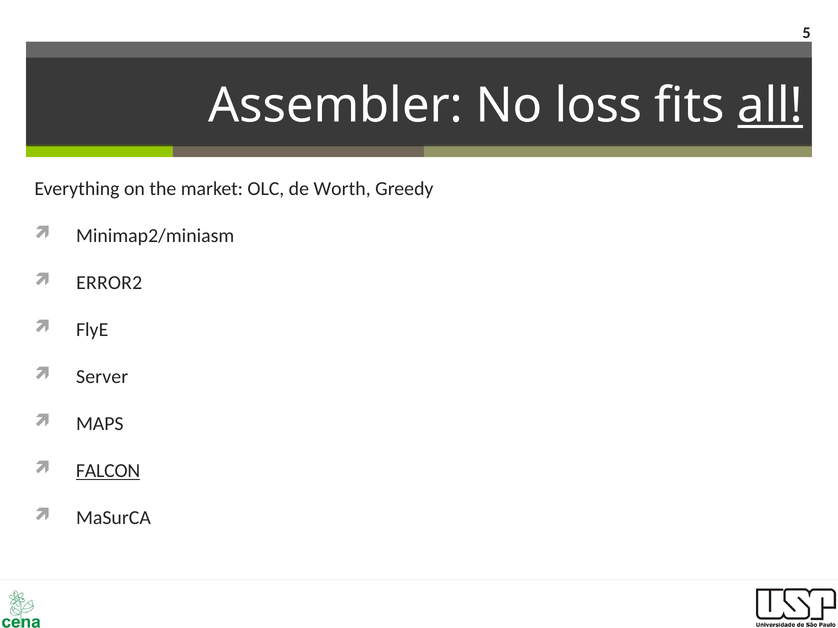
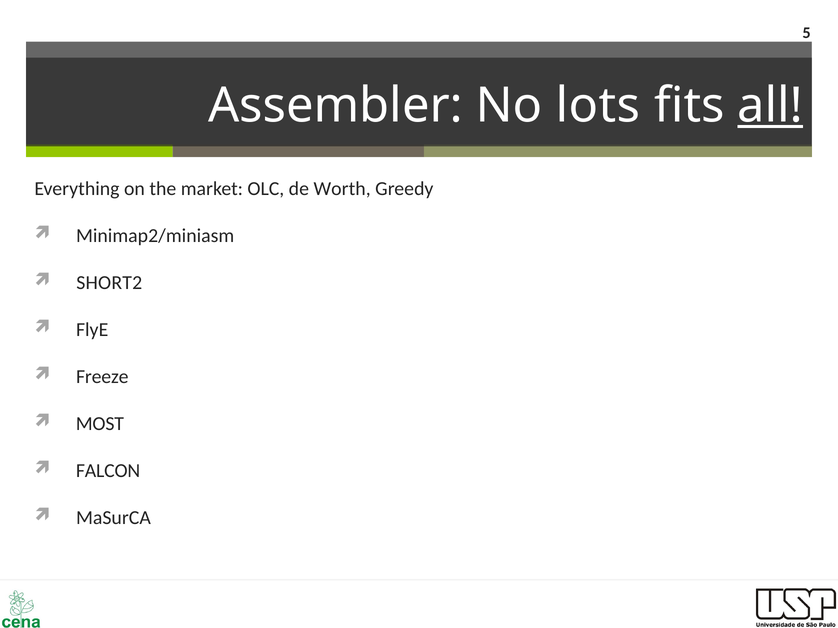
loss: loss -> lots (598, 106)
ERROR2: ERROR2 -> SHORT2 (109, 283)
Server: Server -> Freeze (102, 377)
MAPS: MAPS -> MOST (100, 424)
FALCON underline: present -> none (108, 471)
